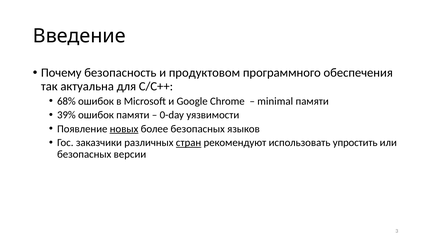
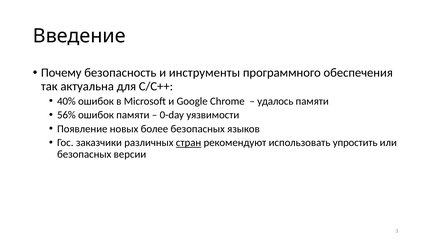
продуктовом: продуктовом -> инструменты (204, 73)
68%: 68% -> 40% (66, 101)
minimal: minimal -> удалось (275, 101)
39%: 39% -> 56% (66, 115)
новых underline: present -> none (124, 129)
